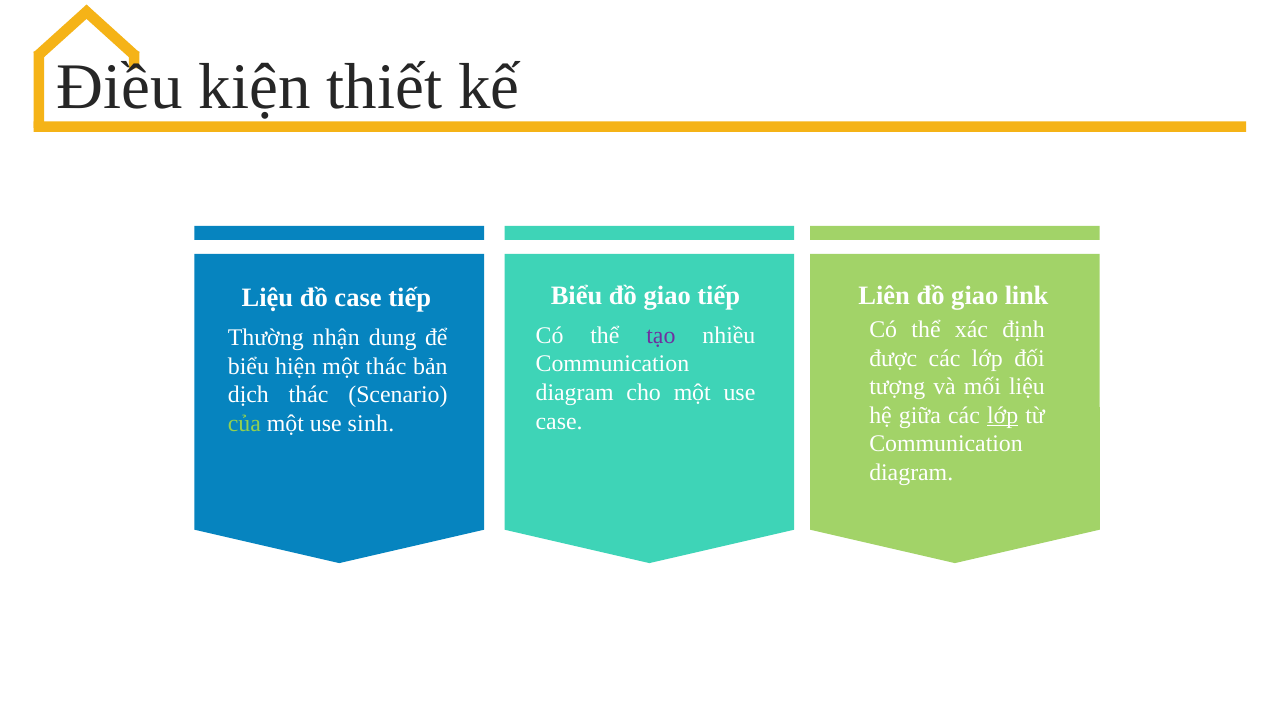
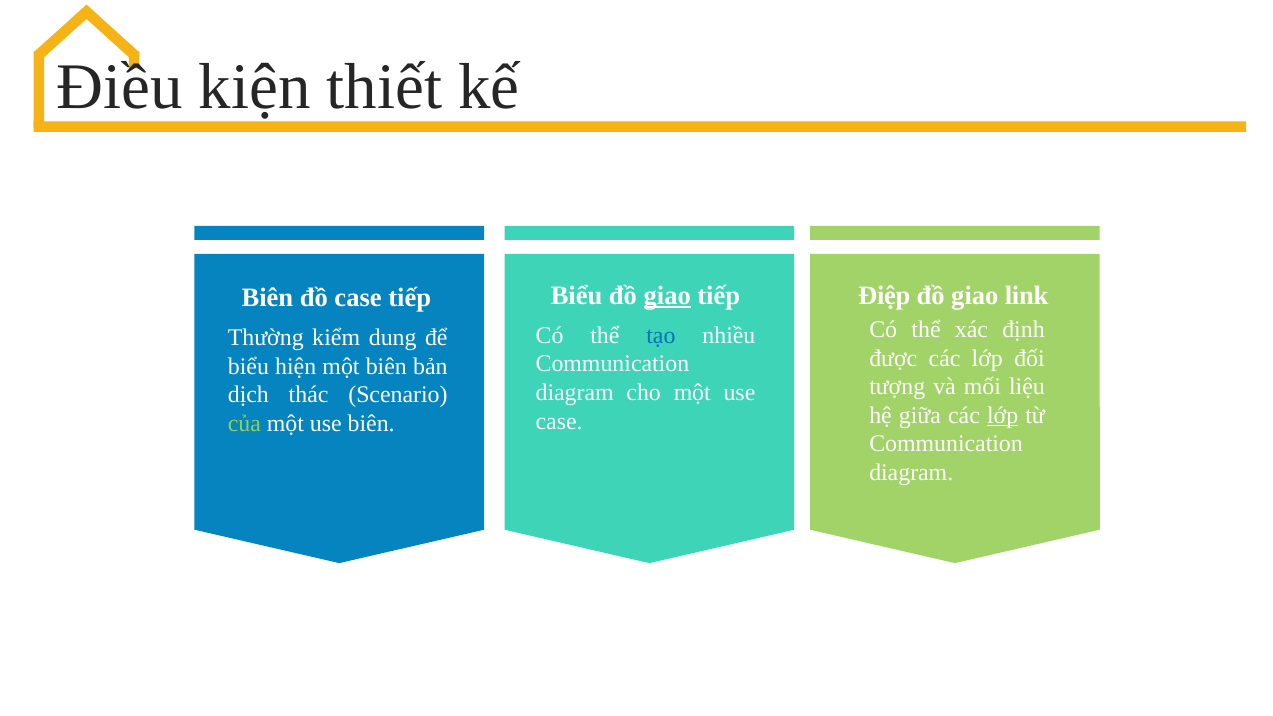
giao underline: none -> present (667, 295)
Liên: Liên -> Điệp (884, 296)
Liệu: Liệu -> Biên (267, 298)
tạo colour: purple -> blue (661, 335)
nhận: nhận -> kiểm (336, 338)
một thác: thác -> biên (386, 366)
use sinh: sinh -> biên (371, 424)
